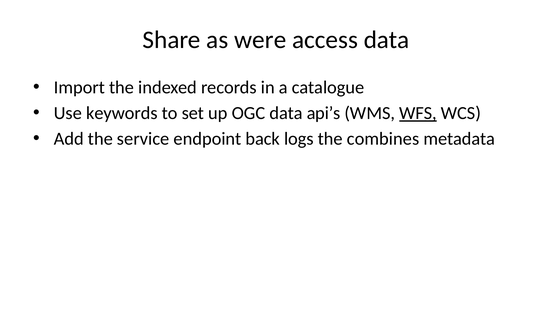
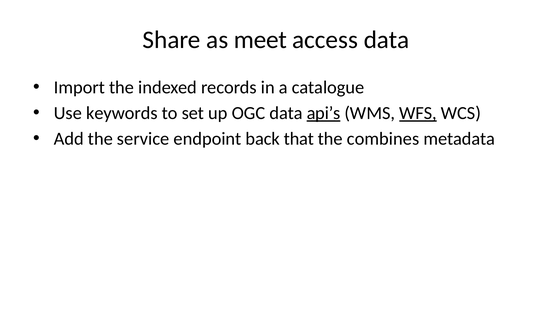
were: were -> meet (260, 40)
api’s underline: none -> present (324, 113)
logs: logs -> that (299, 139)
